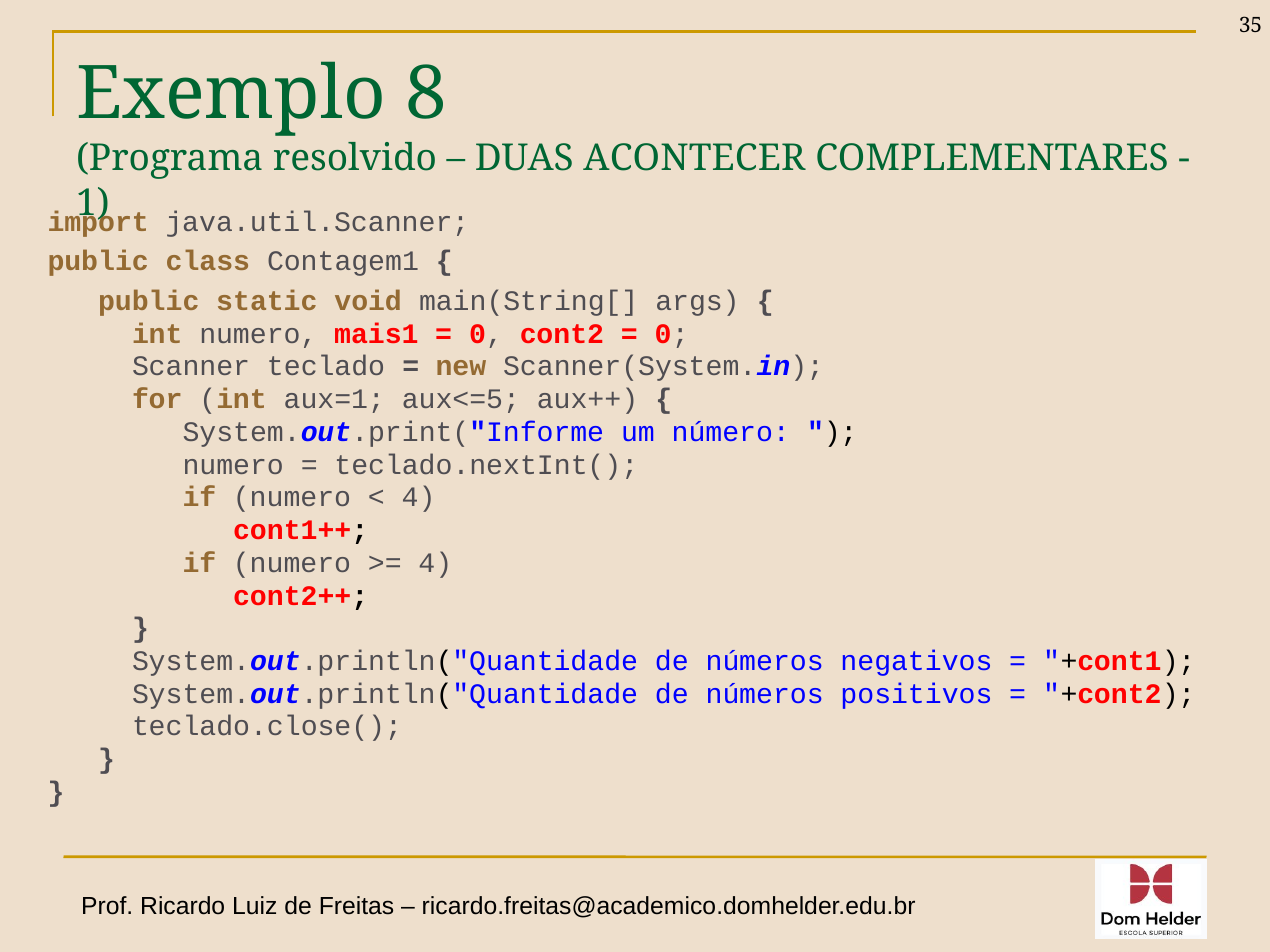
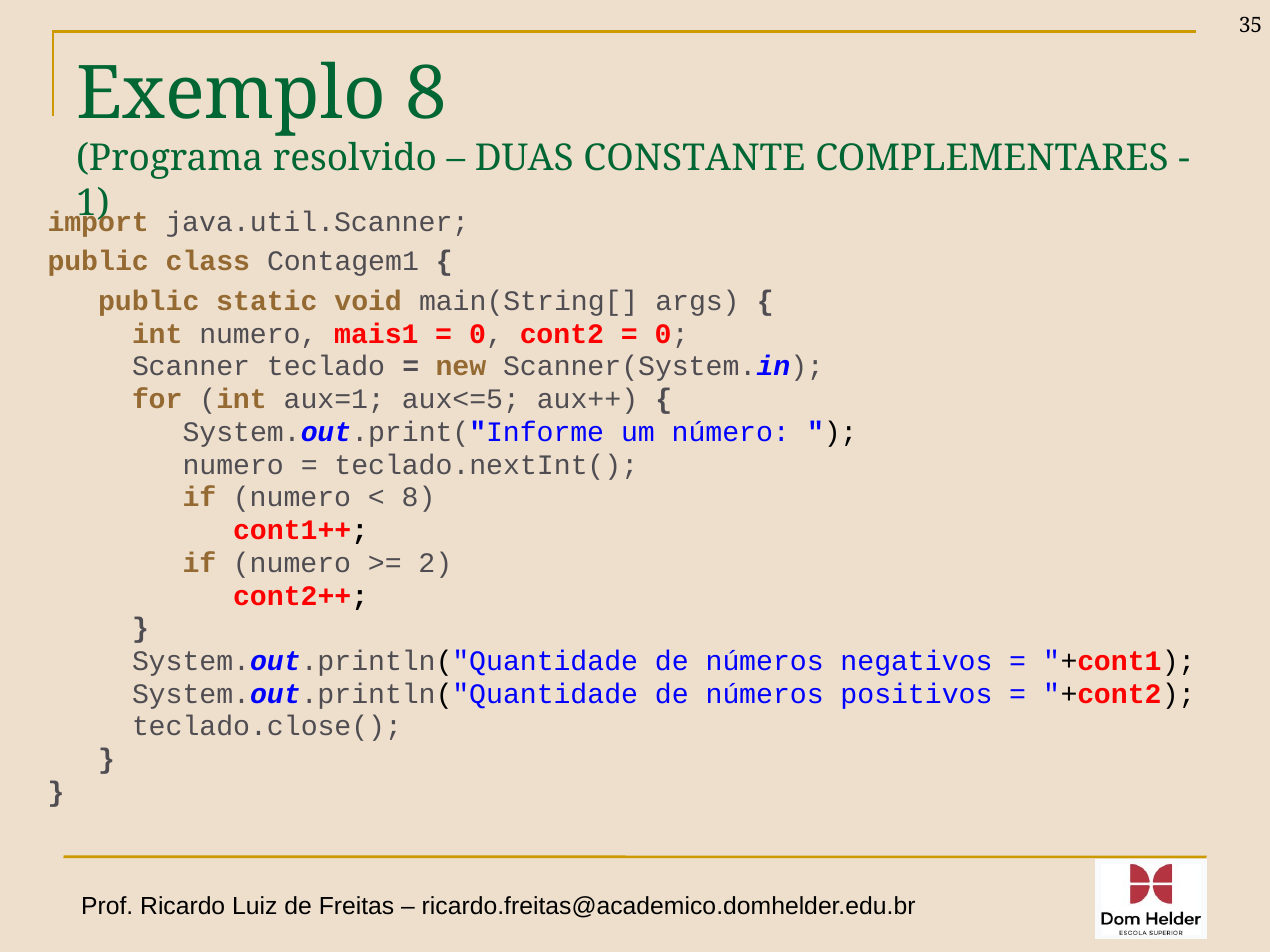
ACONTECER: ACONTECER -> CONSTANTE (695, 159)
4: 4 -> 8 (419, 498)
4: 4 -> 2 (435, 563)
